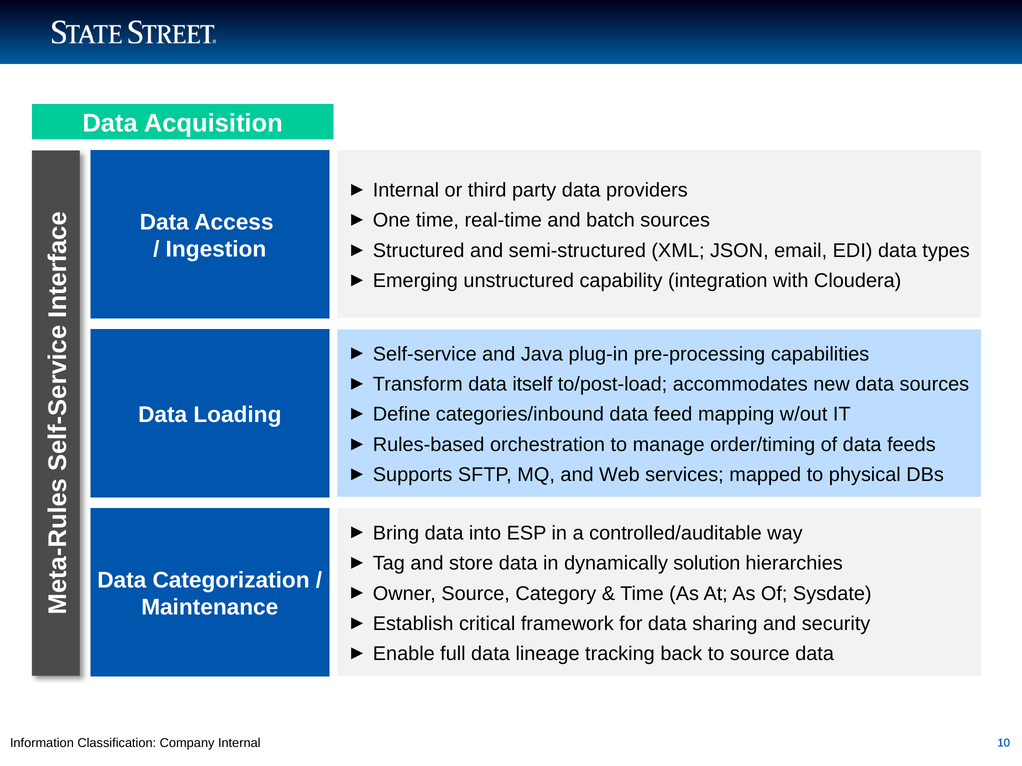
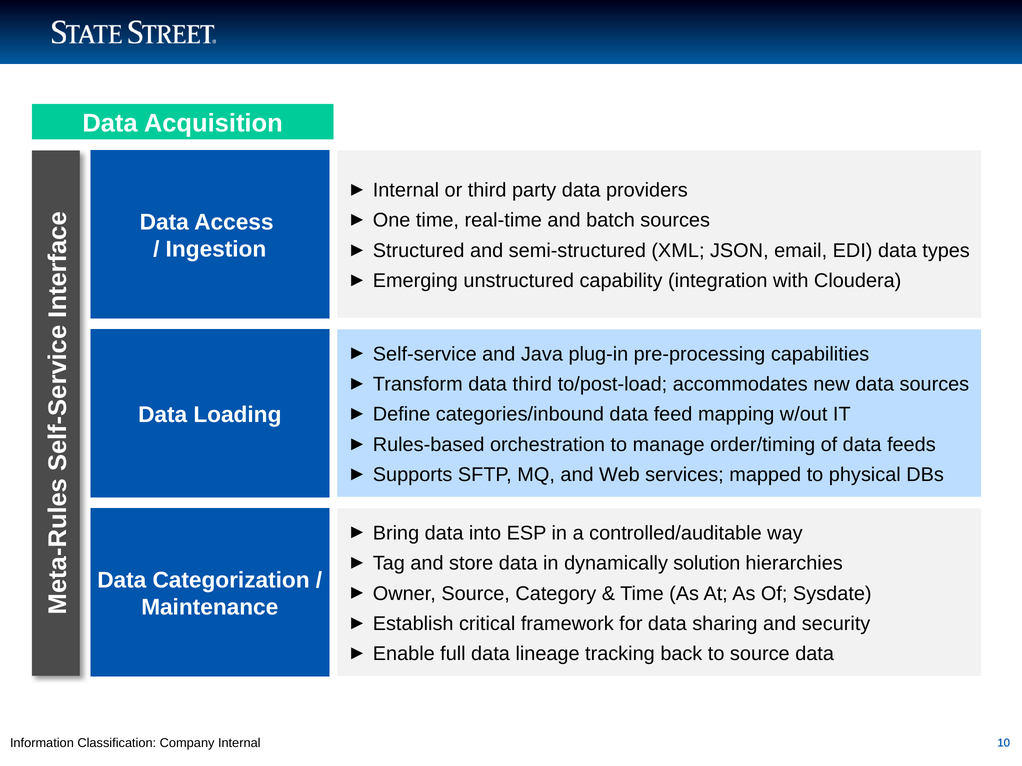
data itself: itself -> third (532, 384)
